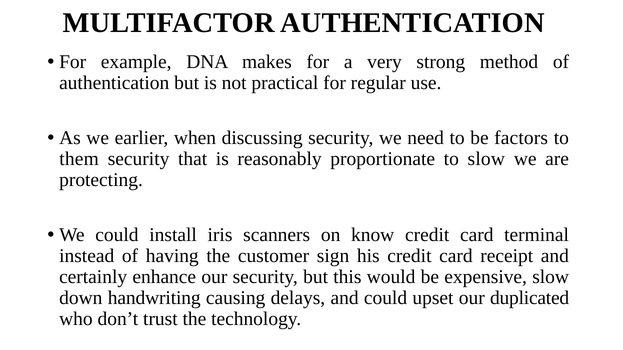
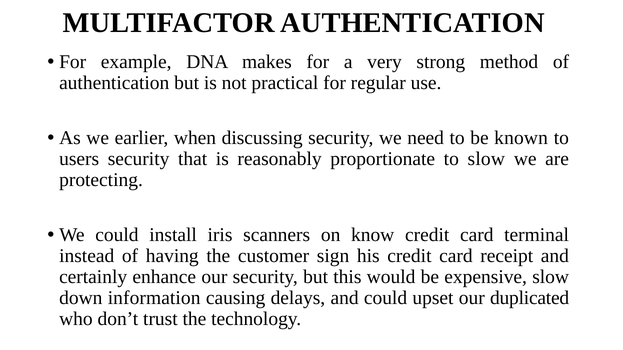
factors: factors -> known (521, 138)
them: them -> users (79, 159)
handwriting: handwriting -> information (154, 298)
